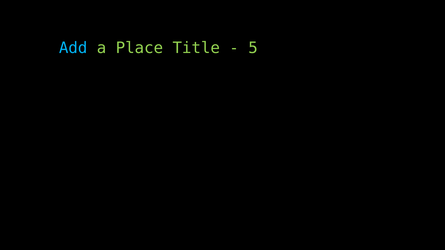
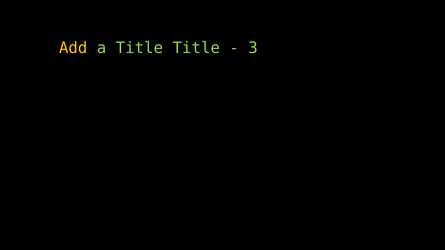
Add colour: light blue -> yellow (73, 48)
a Place: Place -> Title (139, 48)
5: 5 -> 3 (253, 48)
